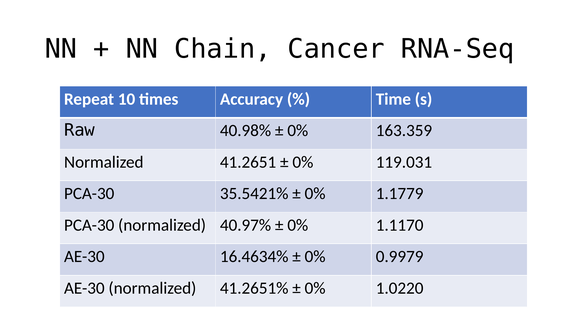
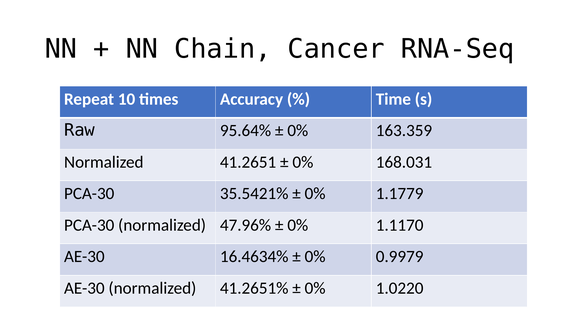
40.98%: 40.98% -> 95.64% (246, 131)
119.031: 119.031 -> 168.031 (404, 162)
40.97%: 40.97% -> 47.96% (246, 225)
